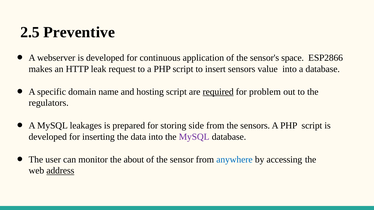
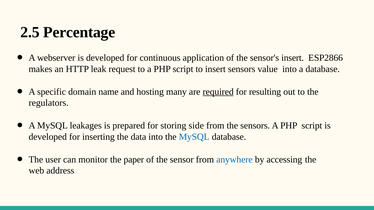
Preventive: Preventive -> Percentage (79, 32)
sensor's space: space -> insert (293, 58)
hosting script: script -> many (176, 92)
problem: problem -> resulting (265, 92)
MySQL colour: purple -> blue (194, 137)
about: about -> paper (134, 160)
address underline: present -> none (60, 171)
